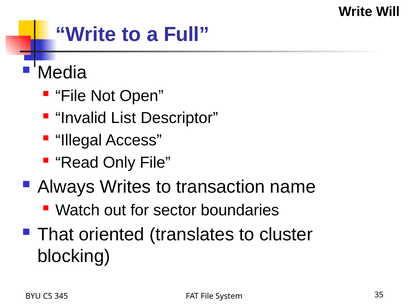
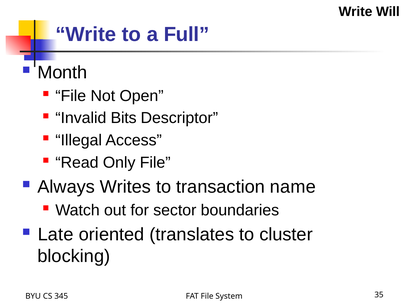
Media: Media -> Month (62, 72)
List: List -> Bits (124, 118)
That: That -> Late (56, 234)
